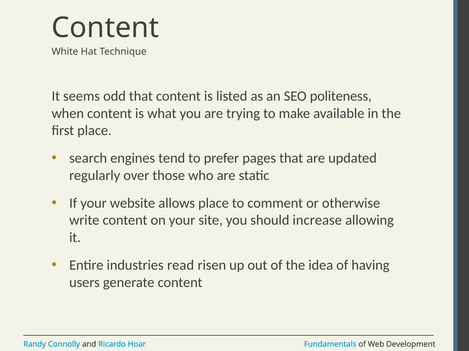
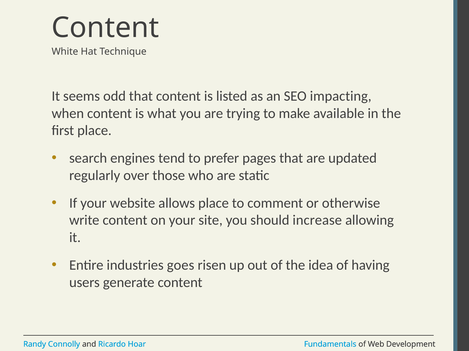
politeness: politeness -> impacting (341, 96)
read: read -> goes (181, 266)
